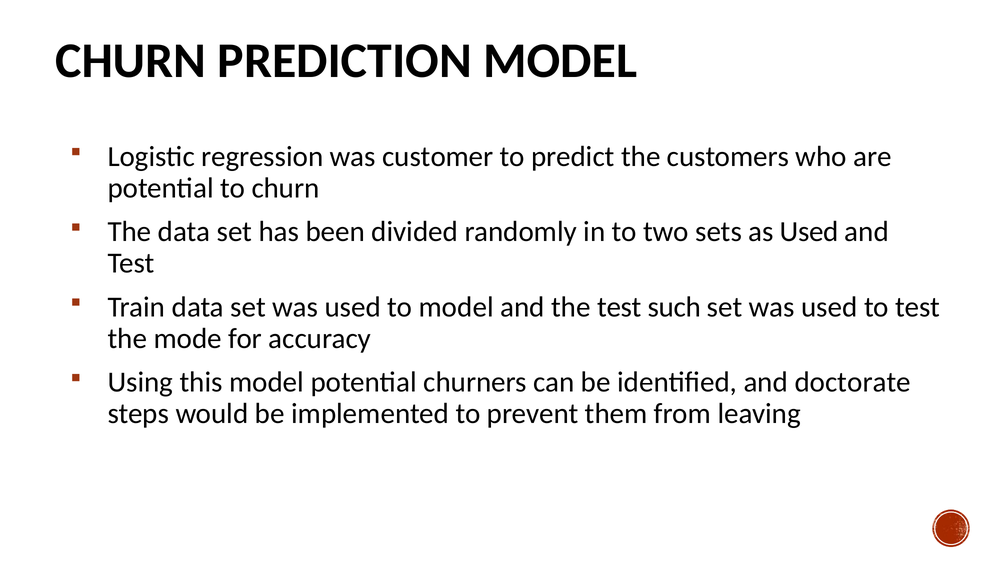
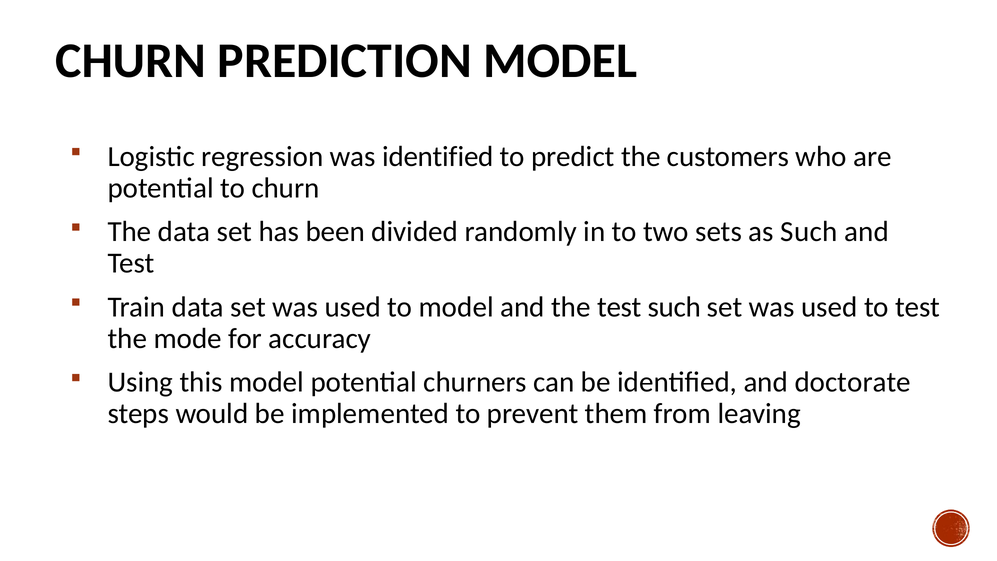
was customer: customer -> identified (438, 157)
as Used: Used -> Such (809, 232)
